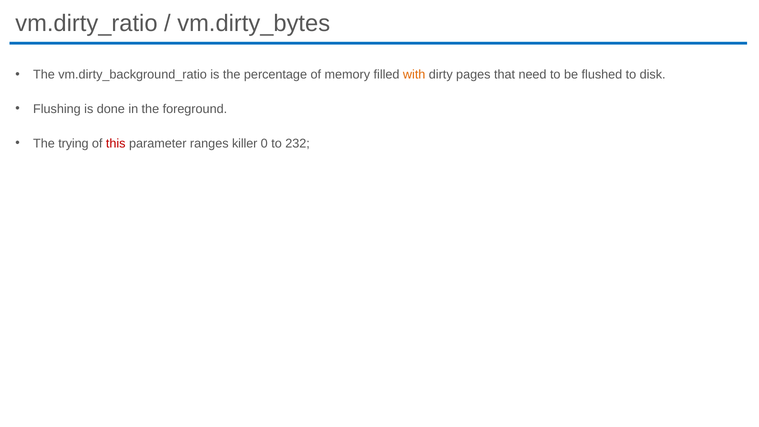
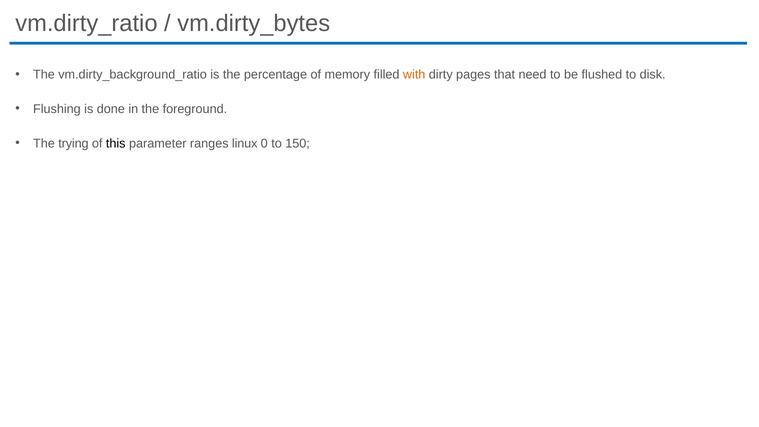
this colour: red -> black (116, 143)
killer: killer -> linux (245, 143)
232: 232 -> 150 (298, 143)
